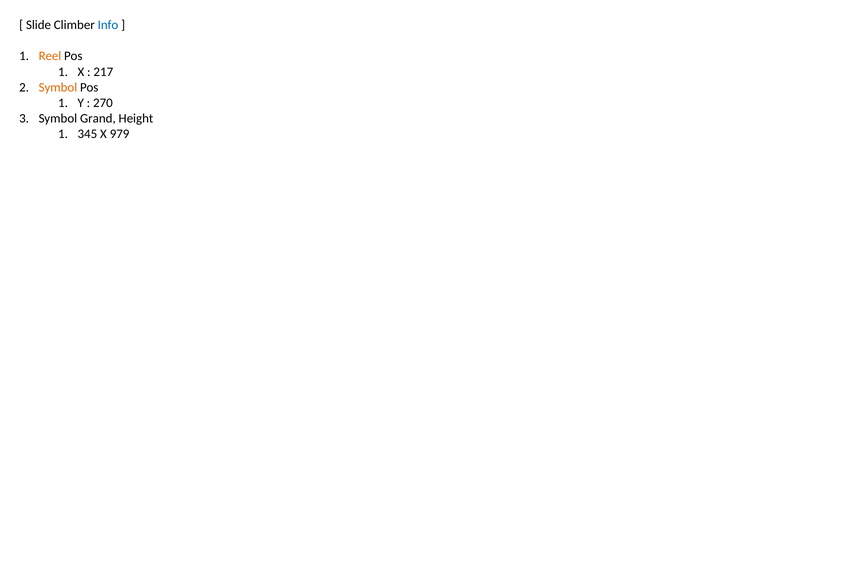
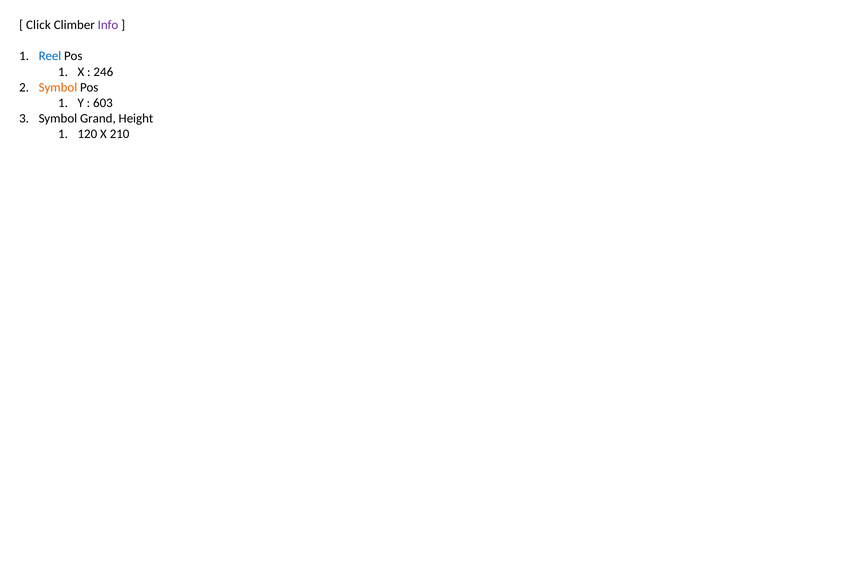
Slide: Slide -> Click (38, 25)
Info colour: blue -> purple (108, 25)
Reel colour: orange -> blue (50, 56)
217: 217 -> 246 (103, 72)
270: 270 -> 603 (103, 103)
345: 345 -> 120 (87, 134)
979: 979 -> 210 (120, 134)
